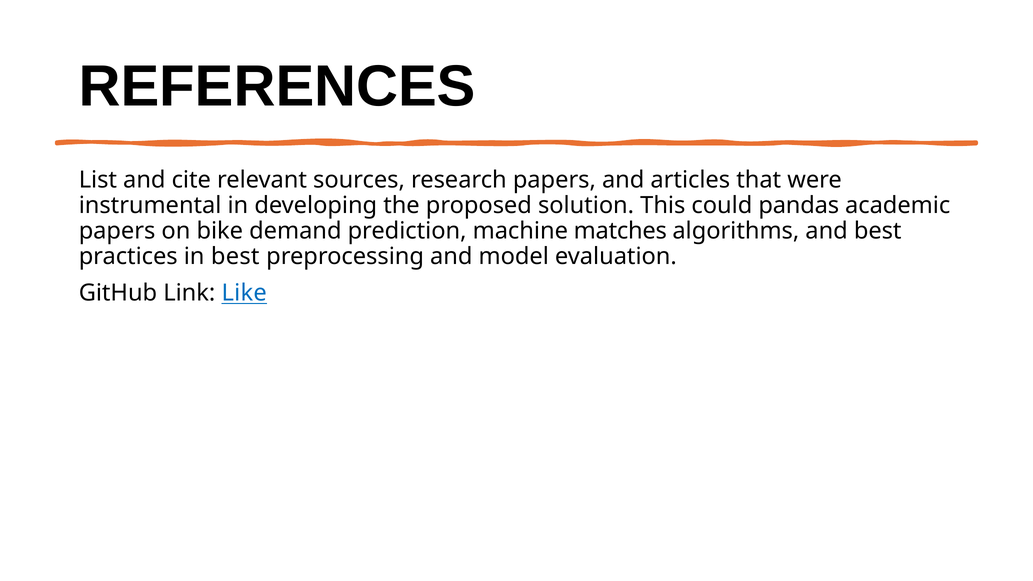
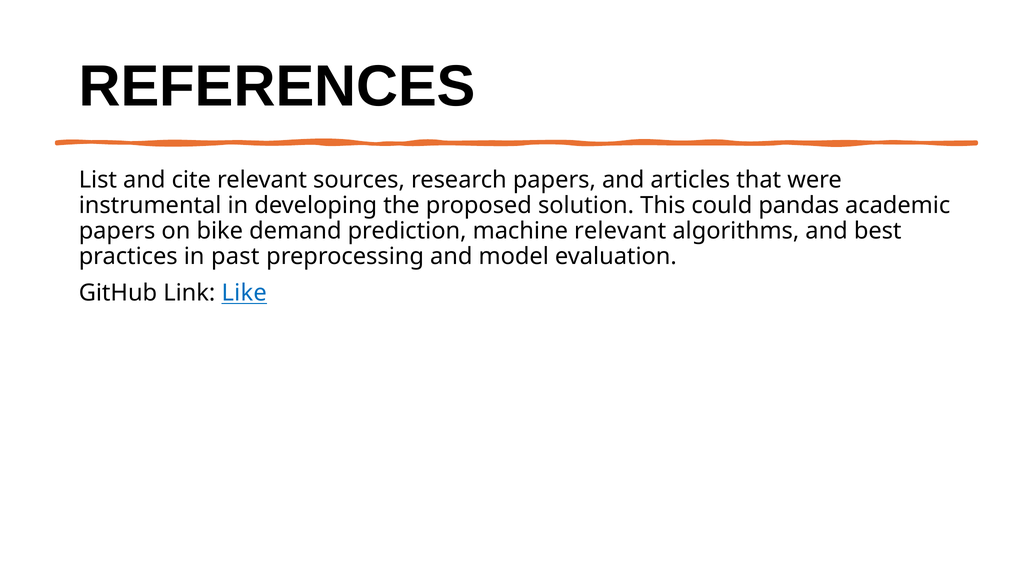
machine matches: matches -> relevant (620, 231)
in best: best -> past (235, 257)
